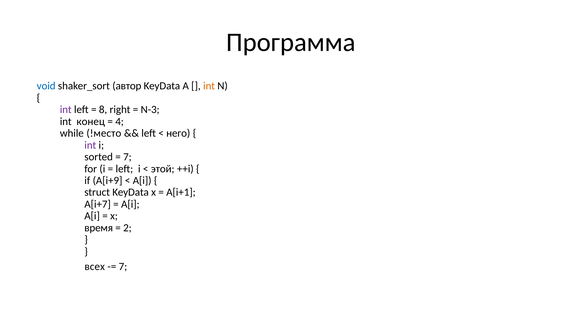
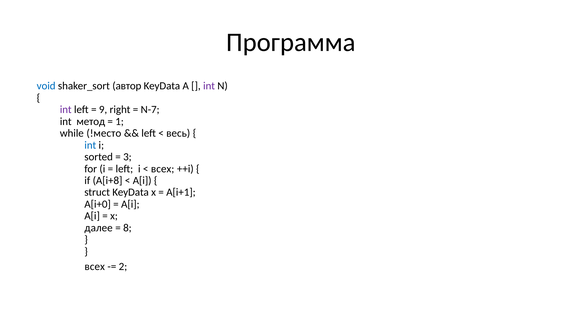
int colour: orange -> purple (209, 86)
8: 8 -> 9 (103, 109)
N-3: N-3 -> N-7 (150, 109)
конец: конец -> метод (91, 121)
4: 4 -> 1 (120, 121)
него: него -> весь (178, 133)
int colour: purple -> blue (90, 145)
7: 7 -> 3 (127, 157)
этой: этой -> всех (163, 168)
A[i+9: A[i+9 -> A[i+8 (108, 180)
A[i+7: A[i+7 -> A[i+0 (98, 204)
время: время -> далее (99, 227)
2: 2 -> 8 (127, 227)
7: 7 -> 2 (123, 266)
